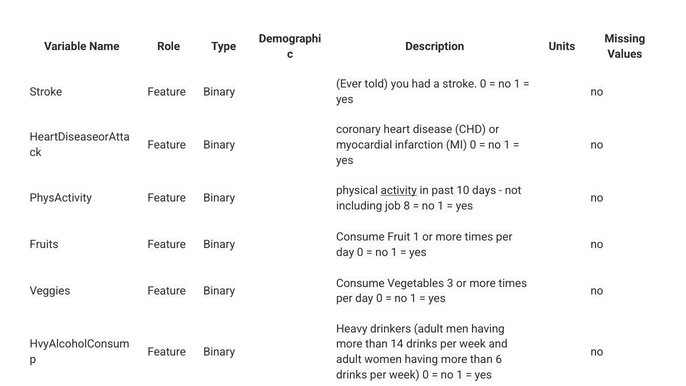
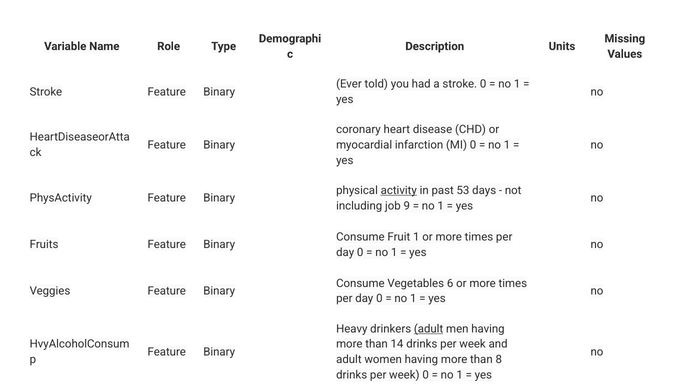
10: 10 -> 53 (463, 190)
8: 8 -> 9 (407, 206)
3: 3 -> 6 (450, 283)
adult underline: none -> present (429, 329)
6: 6 -> 8 (499, 359)
